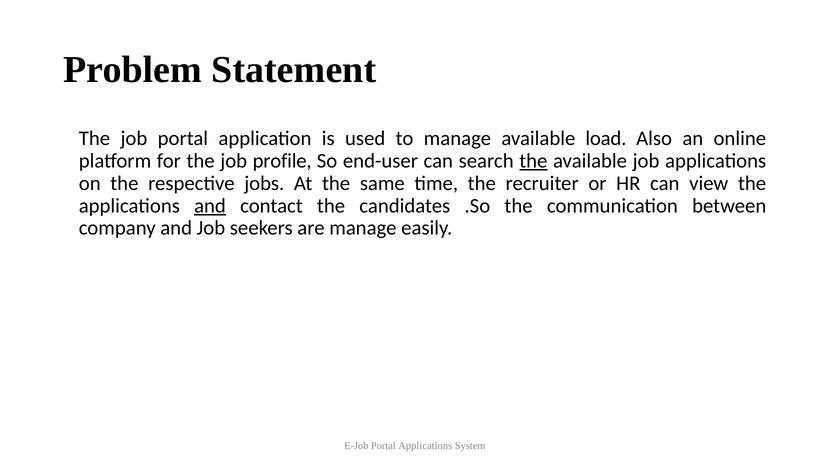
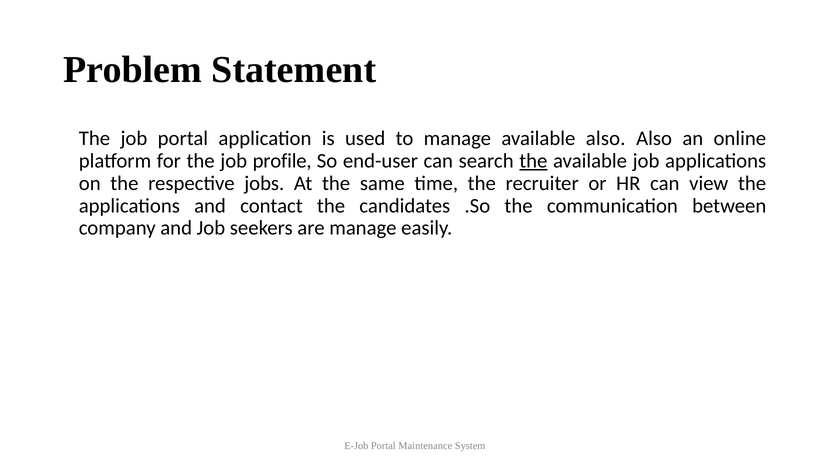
available load: load -> also (606, 138)
and underline: present -> none (210, 206)
Portal Applications: Applications -> Maintenance (425, 446)
